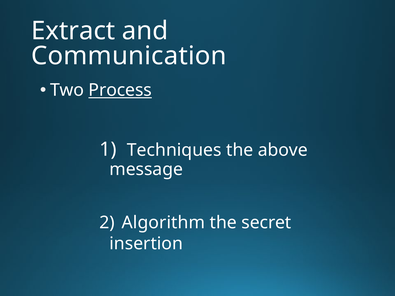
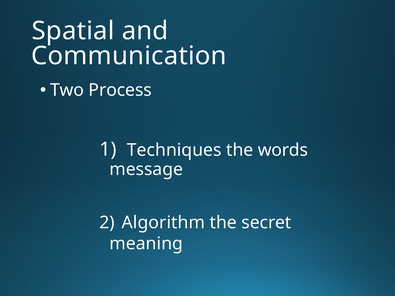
Extract: Extract -> Spatial (73, 31)
Process underline: present -> none (120, 90)
above: above -> words (283, 150)
insertion: insertion -> meaning (146, 244)
